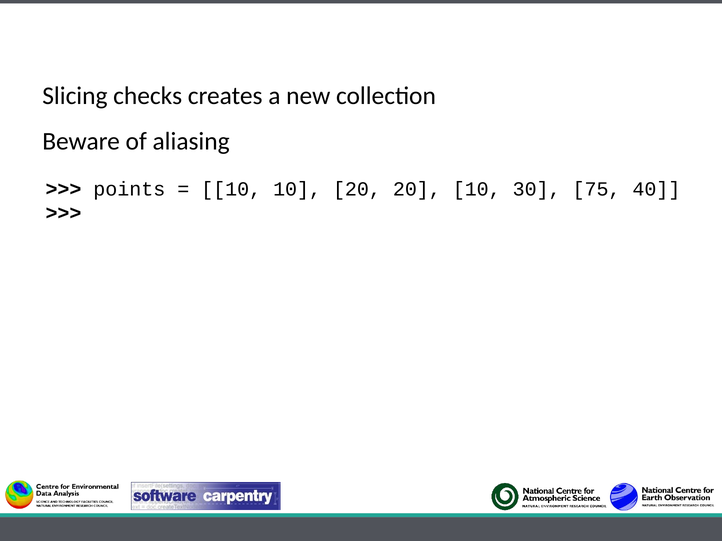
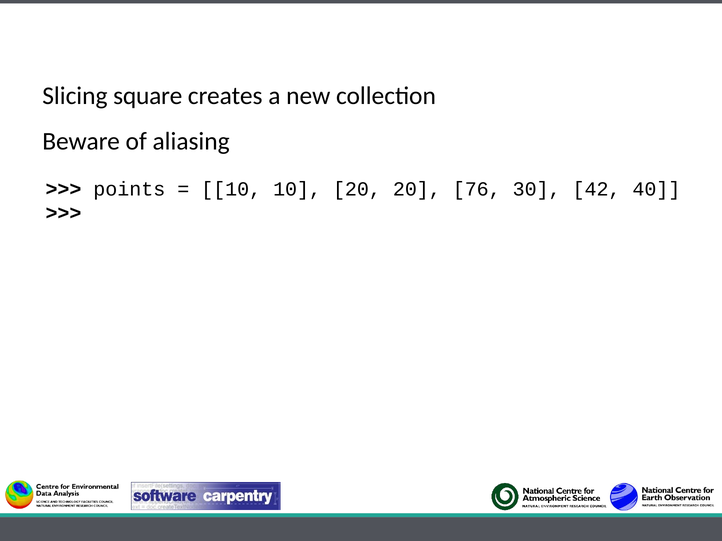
checks: checks -> square (148, 96)
20 10: 10 -> 76 (477, 189)
75: 75 -> 42 (597, 189)
